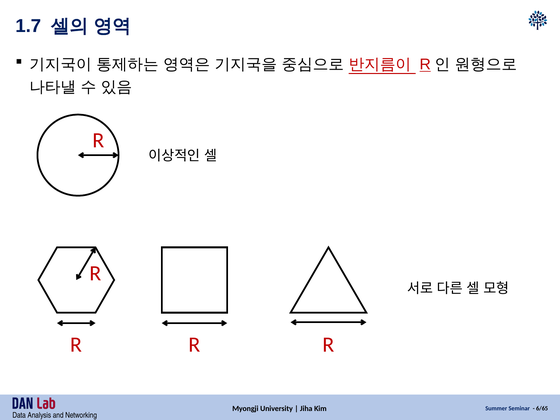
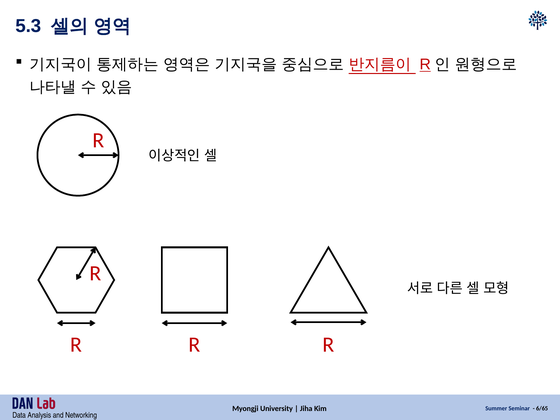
1.7: 1.7 -> 5.3 (28, 26)
